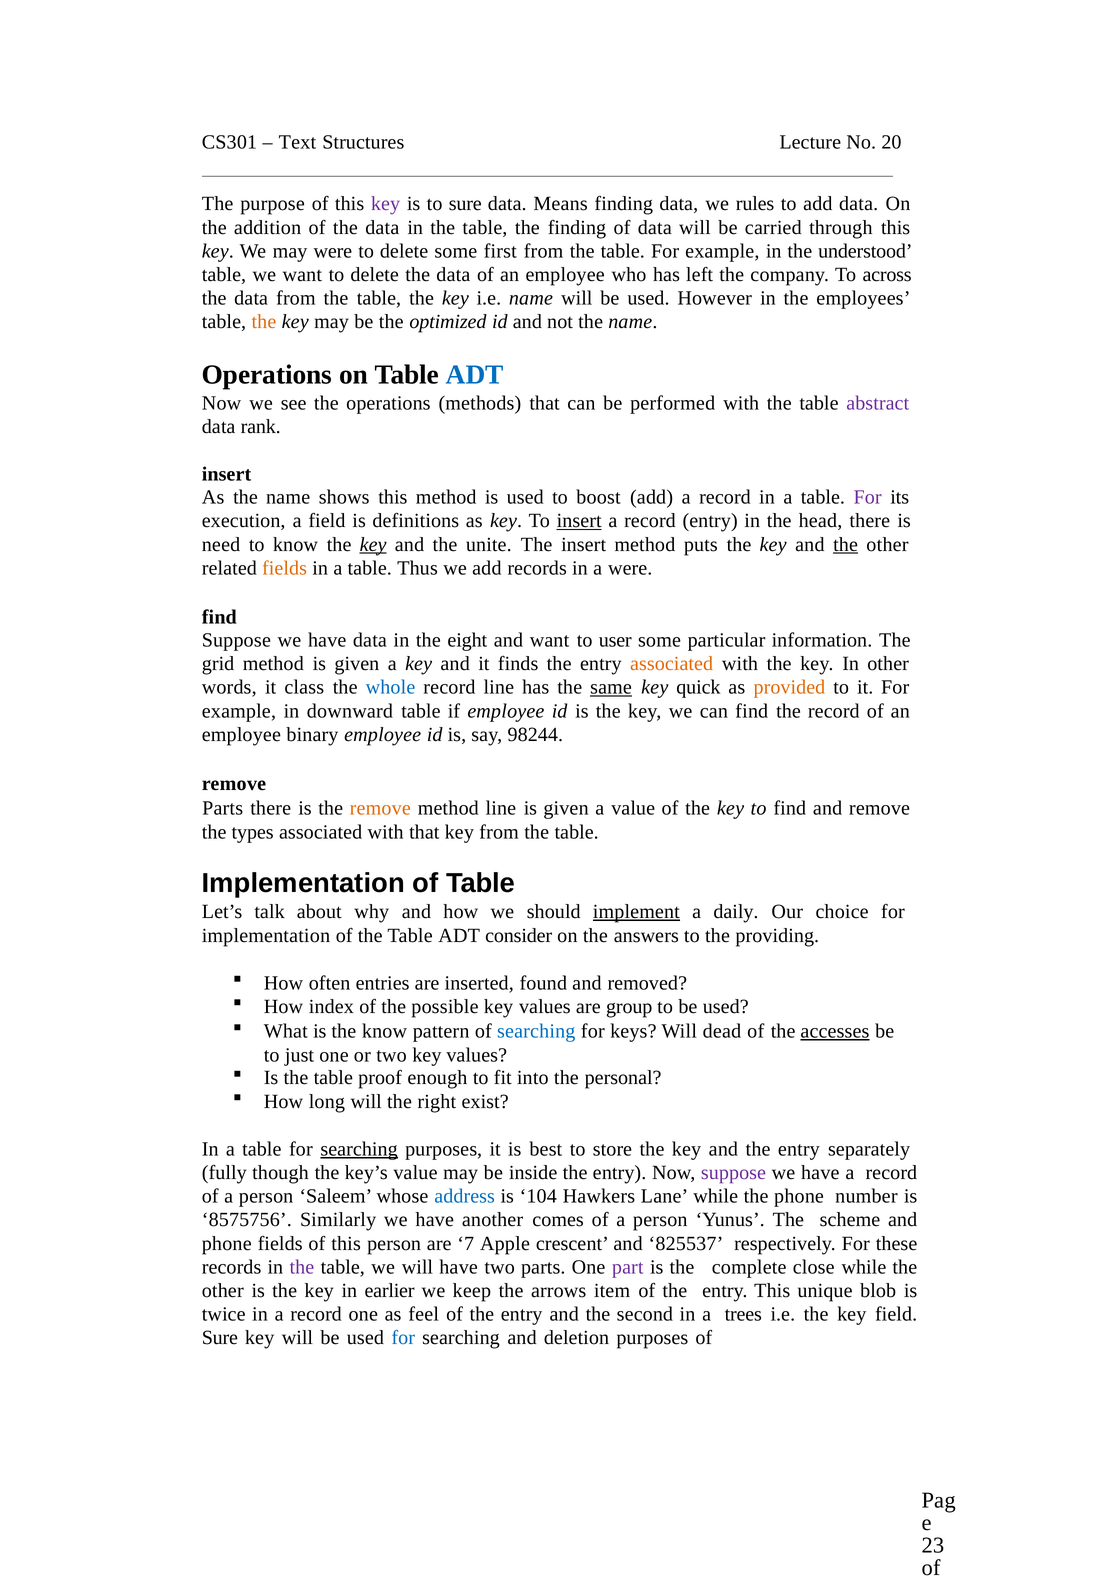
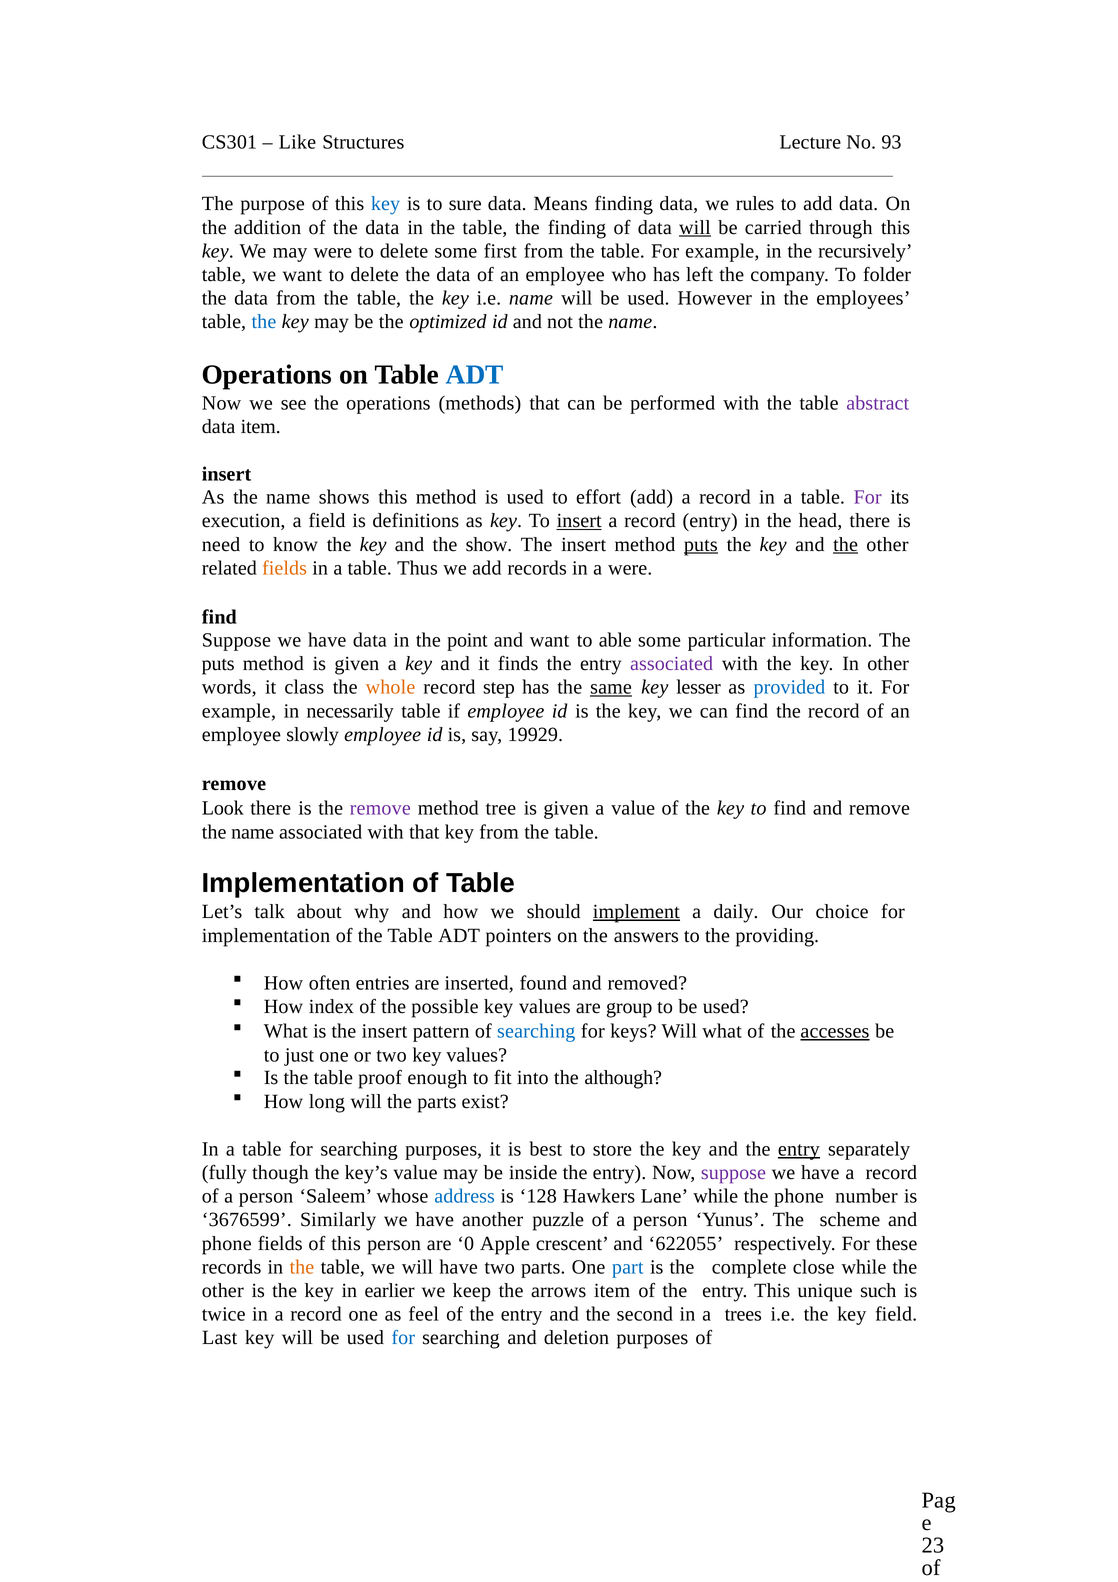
Text: Text -> Like (297, 142)
20: 20 -> 93 (891, 142)
key colour: purple -> blue (386, 204)
will underline: none -> present (695, 227)
understood: understood -> recursively (865, 251)
across: across -> folder (887, 275)
the colour: orange -> blue (264, 322)
data rank: rank -> item (261, 427)
boost: boost -> effort (599, 497)
key underline: present -> none (373, 544)
unite: unite -> show (489, 544)
puts underline: none -> present (701, 544)
eight: eight -> point (467, 640)
user: user -> able (615, 640)
grid: grid -> puts (218, 664)
associated colour: orange -> purple (672, 664)
whole colour: blue -> orange (390, 687)
record line: line -> step (499, 687)
quick: quick -> lesser (698, 687)
provided colour: orange -> blue (789, 687)
downward: downward -> necessarily (350, 711)
binary: binary -> slowly (313, 735)
98244: 98244 -> 19929 (535, 735)
Parts: Parts -> Look (223, 808)
remove colour: orange -> purple (380, 808)
method line: line -> tree (501, 808)
types: types -> name (253, 832)
consider: consider -> pointers (518, 936)
is the know: know -> insert (384, 1031)
Will dead: dead -> what (722, 1031)
personal: personal -> although (623, 1078)
the right: right -> parts (437, 1102)
searching underline: present -> none (359, 1149)
entry underline: none -> present (799, 1149)
104: 104 -> 128 (538, 1196)
8575756: 8575756 -> 3676599 (247, 1220)
comes: comes -> puzzle (558, 1220)
7: 7 -> 0 (466, 1244)
825537: 825537 -> 622055 (686, 1244)
the colour: purple -> orange (302, 1267)
part colour: purple -> blue (628, 1267)
blob: blob -> such (878, 1291)
Sure: Sure -> Last (220, 1338)
